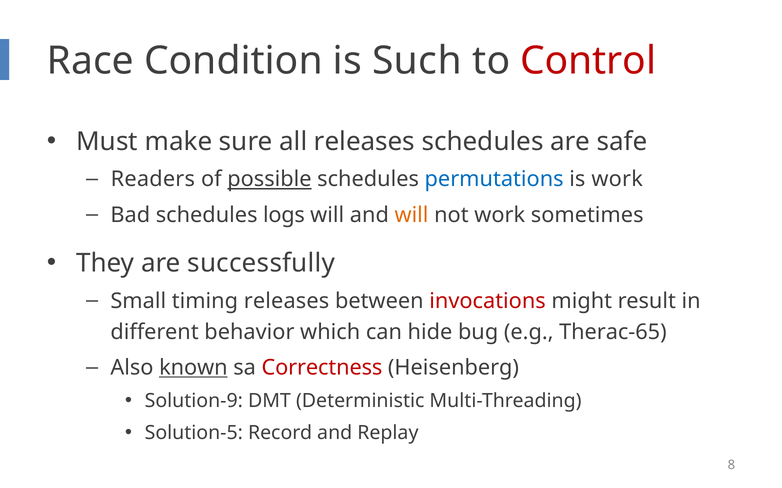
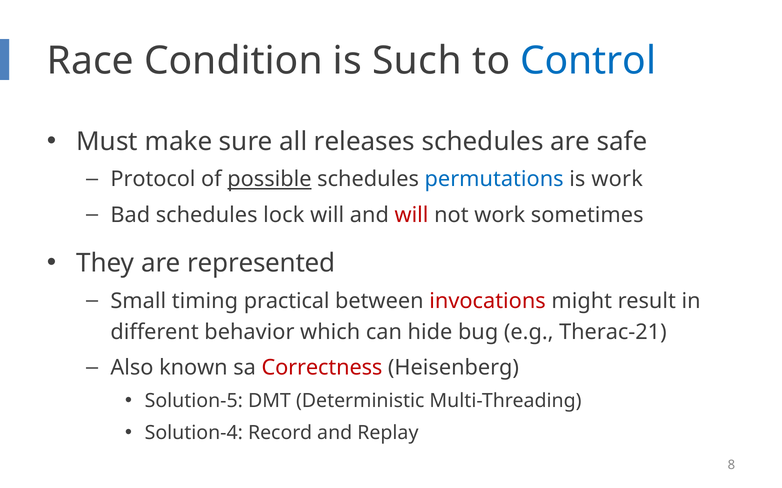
Control colour: red -> blue (588, 61)
Readers: Readers -> Protocol (153, 180)
logs: logs -> lock (284, 215)
will colour: orange -> red (412, 215)
successfully: successfully -> represented (261, 263)
timing releases: releases -> practical (287, 301)
Therac-65: Therac-65 -> Therac-21 (613, 333)
known underline: present -> none (193, 368)
Solution-9: Solution-9 -> Solution-5 (194, 401)
Solution-5: Solution-5 -> Solution-4 (194, 434)
